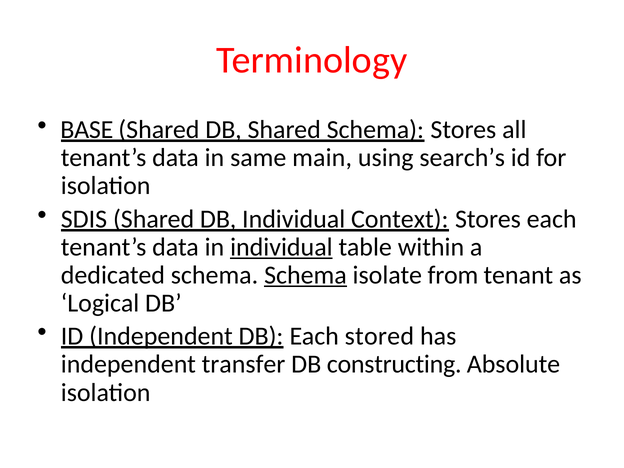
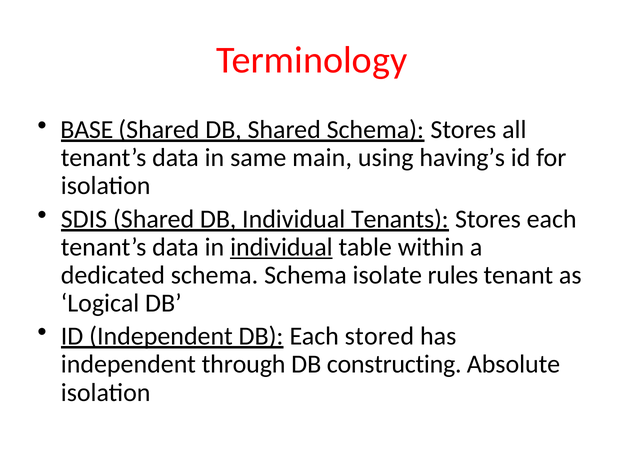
search’s: search’s -> having’s (462, 158)
Context: Context -> Tenants (400, 219)
Schema underline: present -> none (305, 275)
from: from -> rules (453, 275)
transfer: transfer -> through (244, 364)
